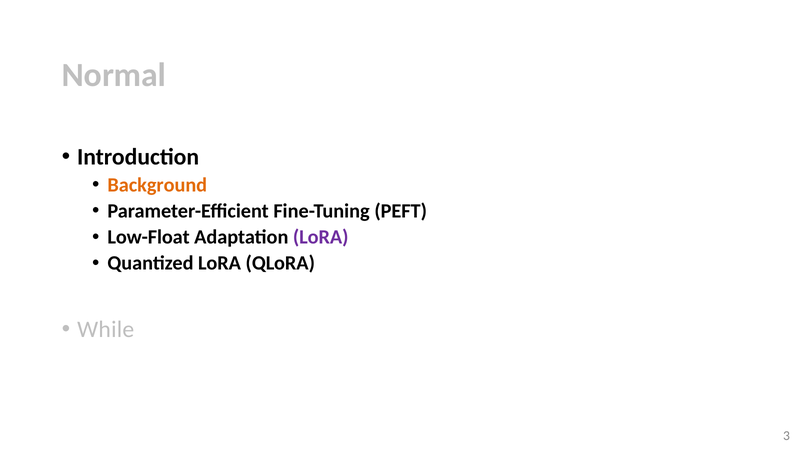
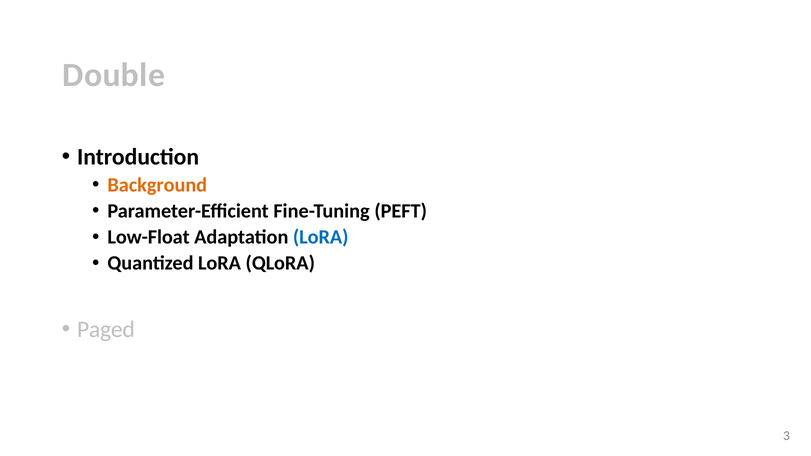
Normal: Normal -> Double (114, 75)
LoRA colour: purple -> blue (321, 237)
While: While -> Paged (106, 329)
